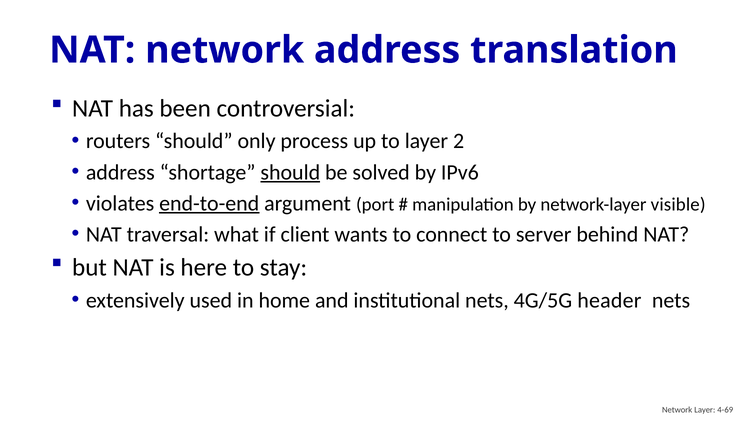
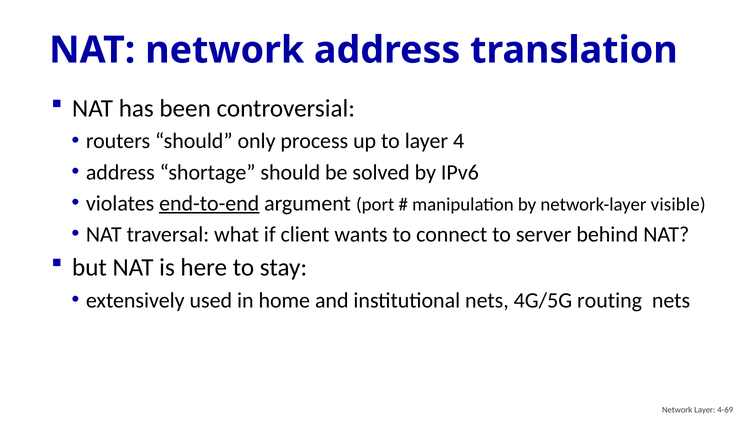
2: 2 -> 4 (459, 141)
should underline: present -> none (290, 172)
header: header -> routing (610, 300)
